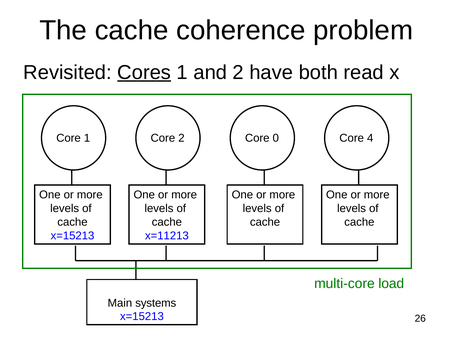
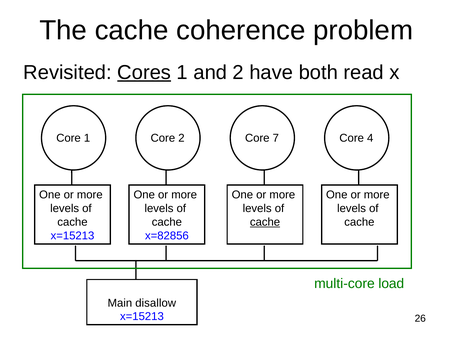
0: 0 -> 7 (276, 138)
cache underline: none -> present (265, 222)
x=11213: x=11213 -> x=82856 (167, 236)
systems: systems -> disallow (156, 303)
